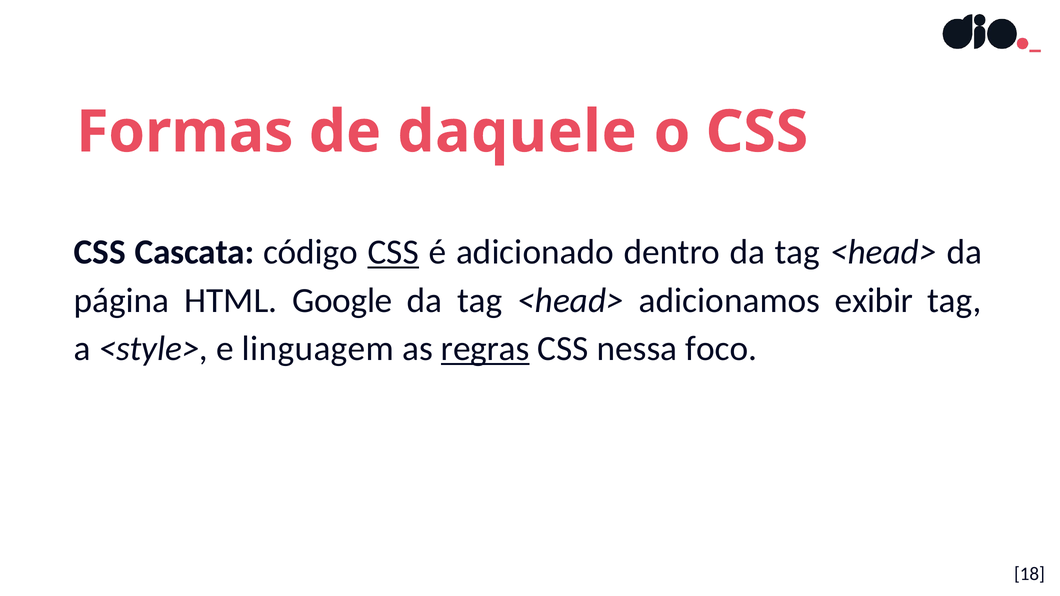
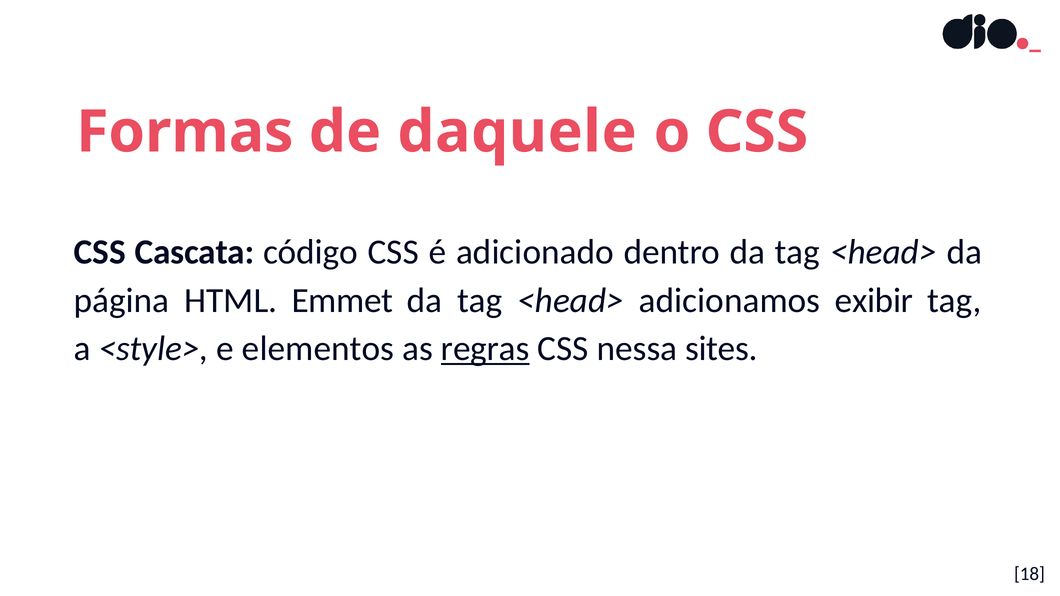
CSS underline: present -> none (393, 252)
Google: Google -> Emmet (342, 301)
linguagem: linguagem -> elementos (318, 349)
foco: foco -> sites (721, 349)
